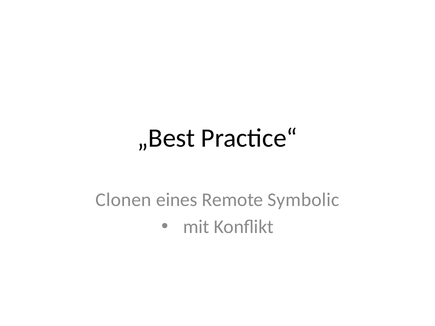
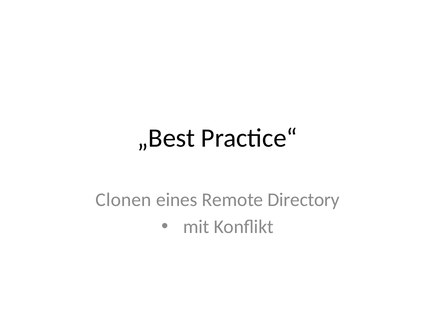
Symbolic: Symbolic -> Directory (304, 200)
